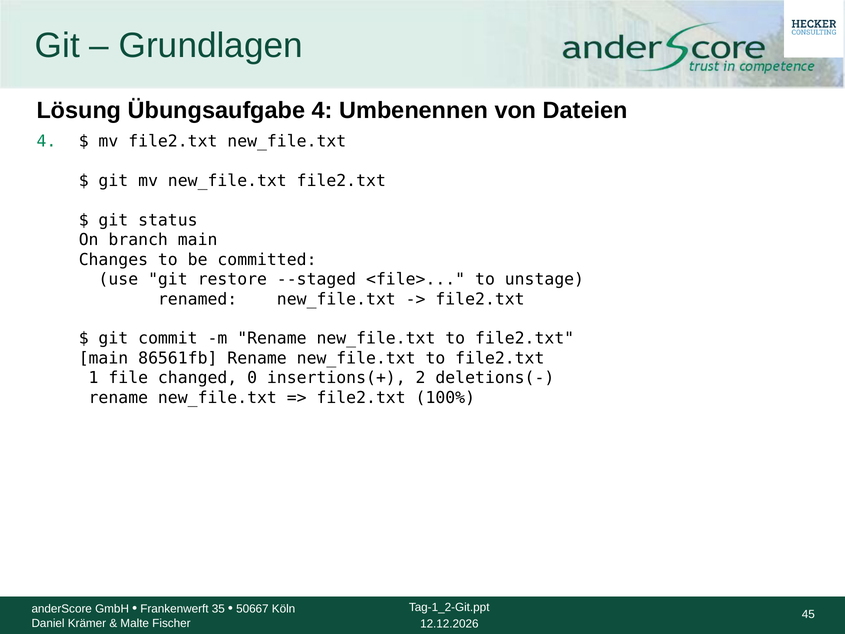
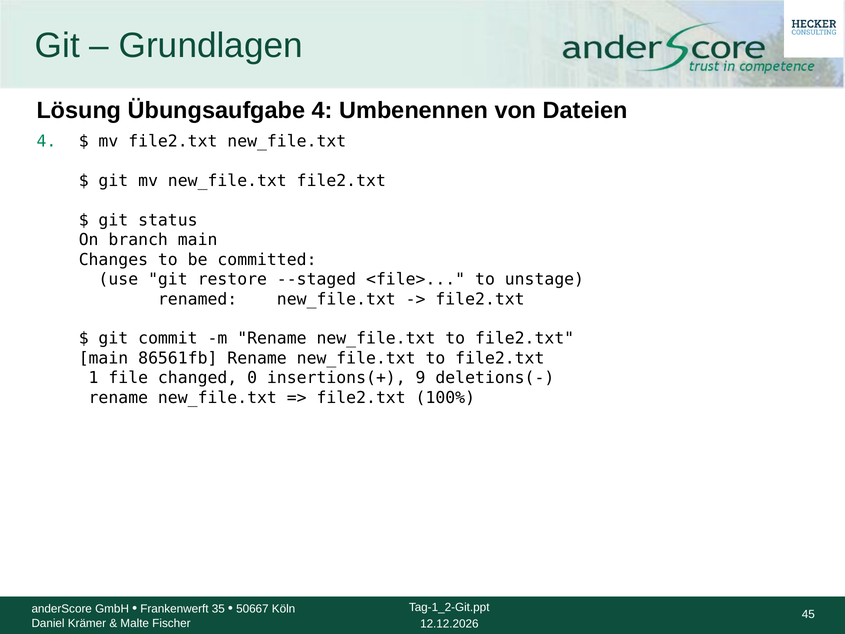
2: 2 -> 9 (421, 378)
